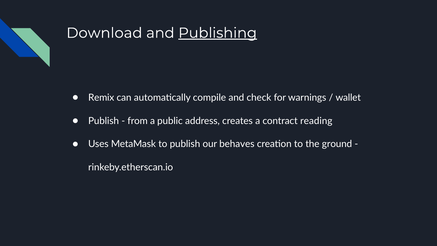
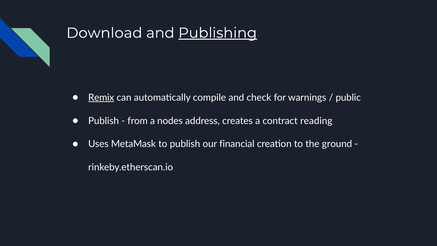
Remix underline: none -> present (101, 97)
wallet: wallet -> public (348, 97)
public: public -> nodes (170, 121)
behaves: behaves -> financial (237, 144)
